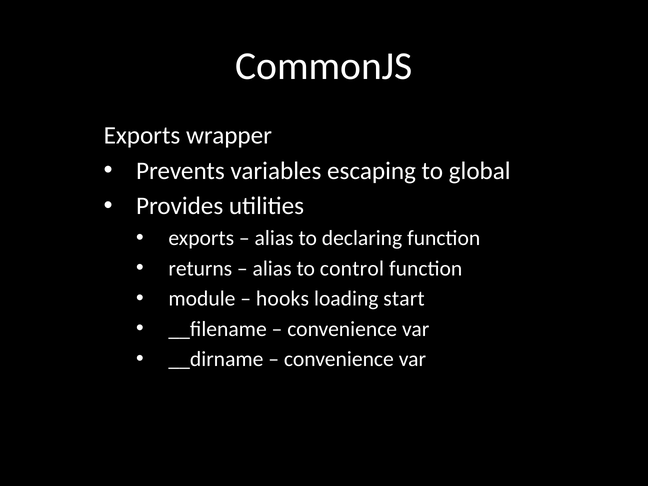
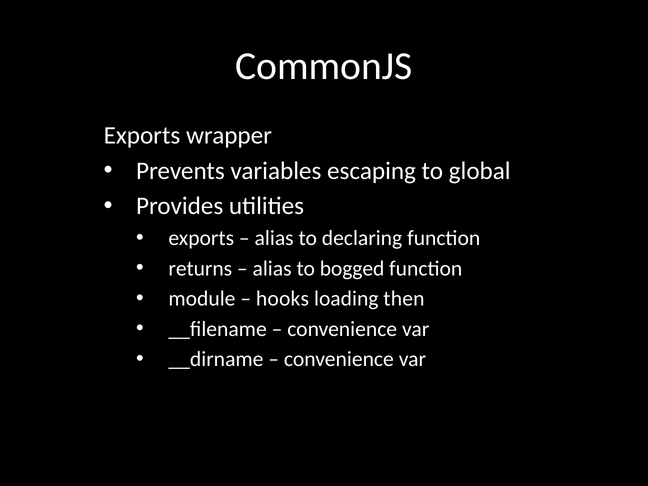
control: control -> bogged (352, 268)
start: start -> then (404, 299)
